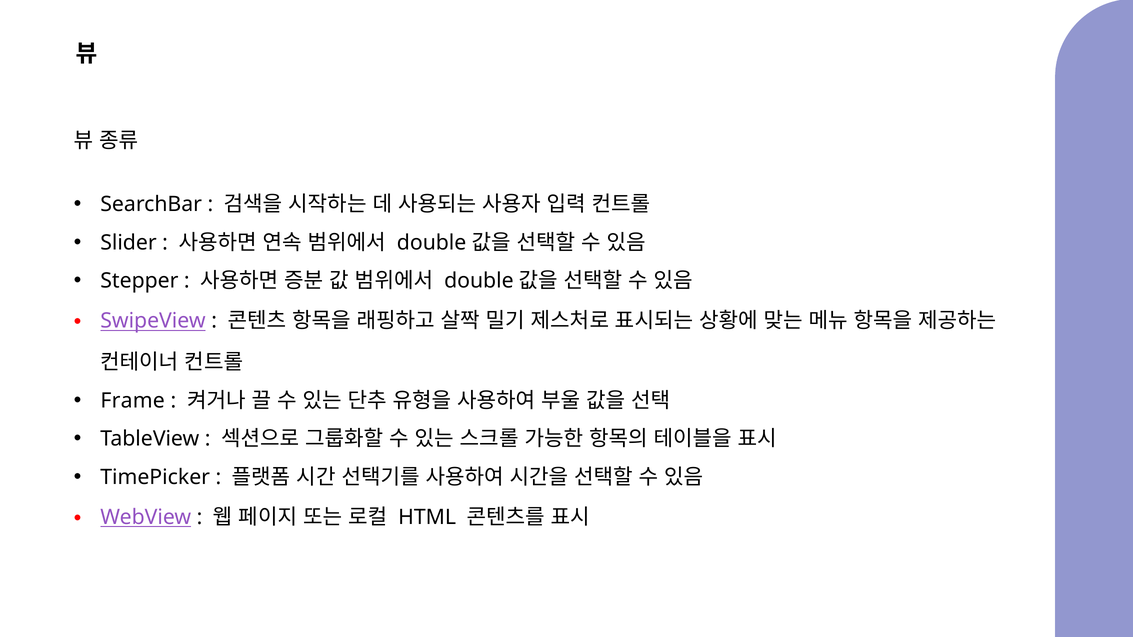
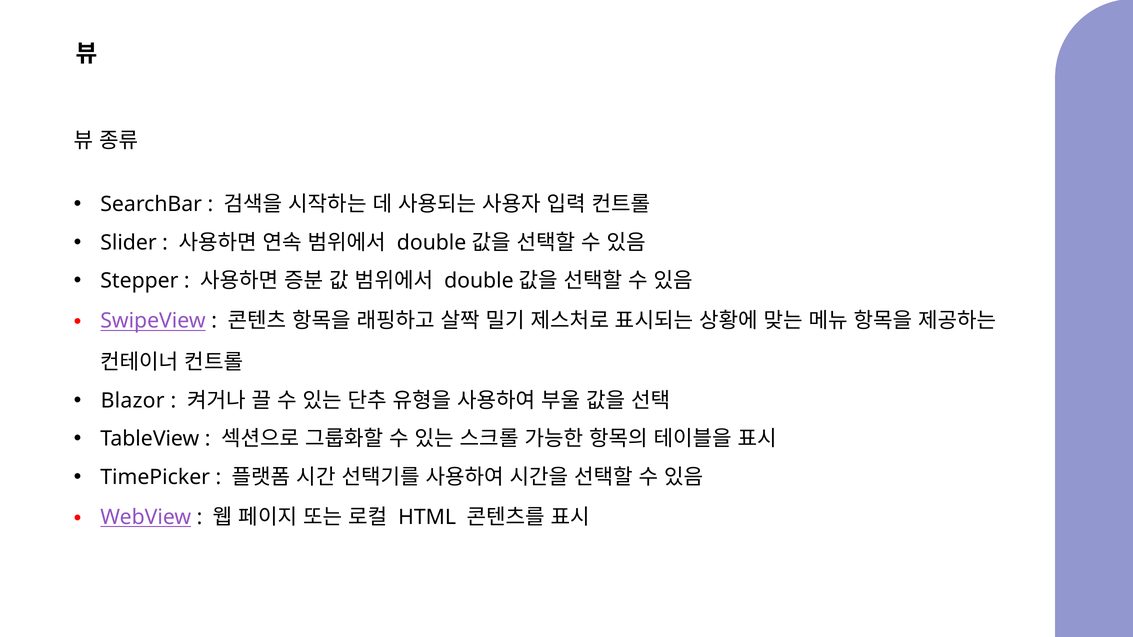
Frame: Frame -> Blazor (133, 401)
